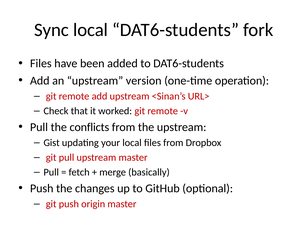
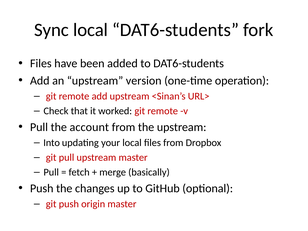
conflicts: conflicts -> account (89, 127)
Gist: Gist -> Into (52, 143)
